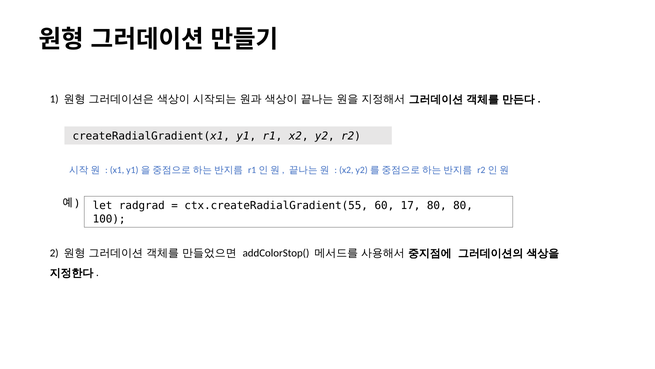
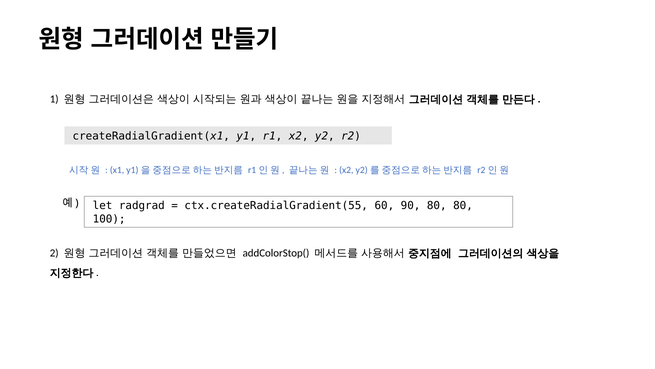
17: 17 -> 90 (411, 205)
